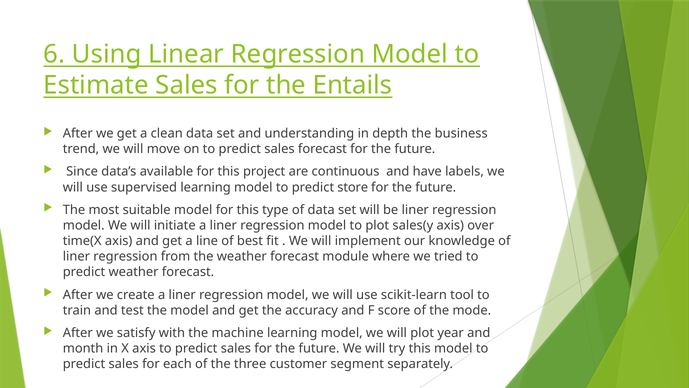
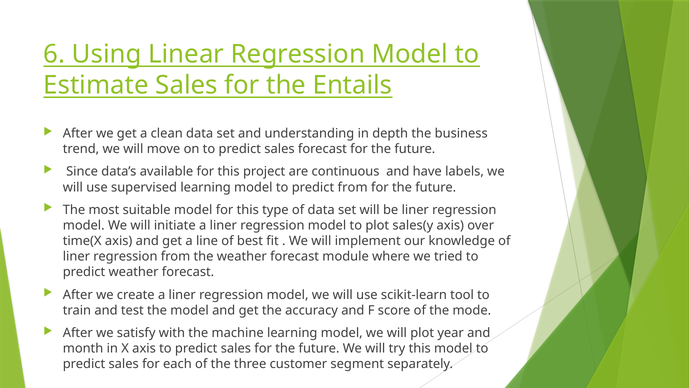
predict store: store -> from (353, 187)
